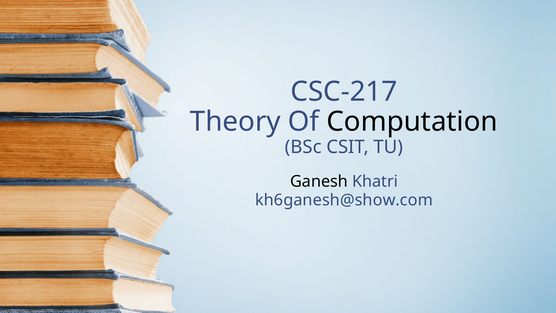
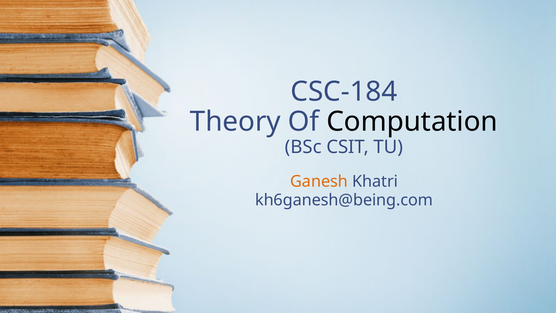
CSC-217: CSC-217 -> CSC-184 (344, 92)
Ganesh colour: black -> orange (319, 181)
kh6ganesh@show.com: kh6ganesh@show.com -> kh6ganesh@being.com (344, 200)
